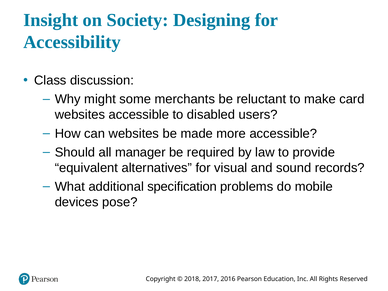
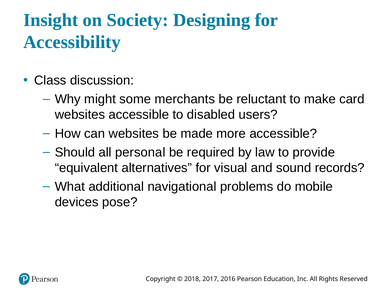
manager: manager -> personal (140, 152)
specification: specification -> navigational (182, 187)
